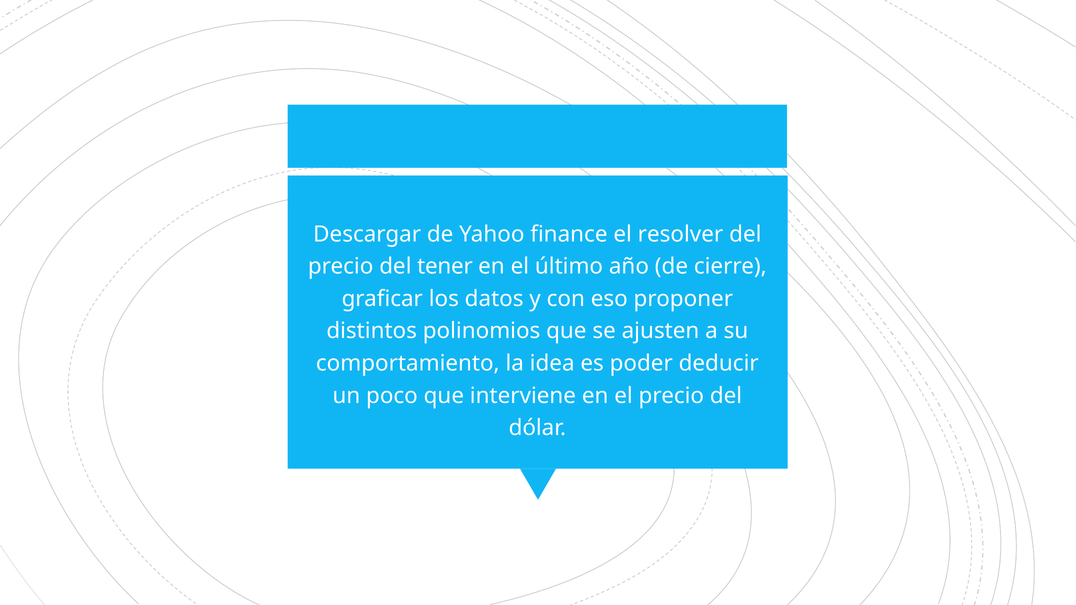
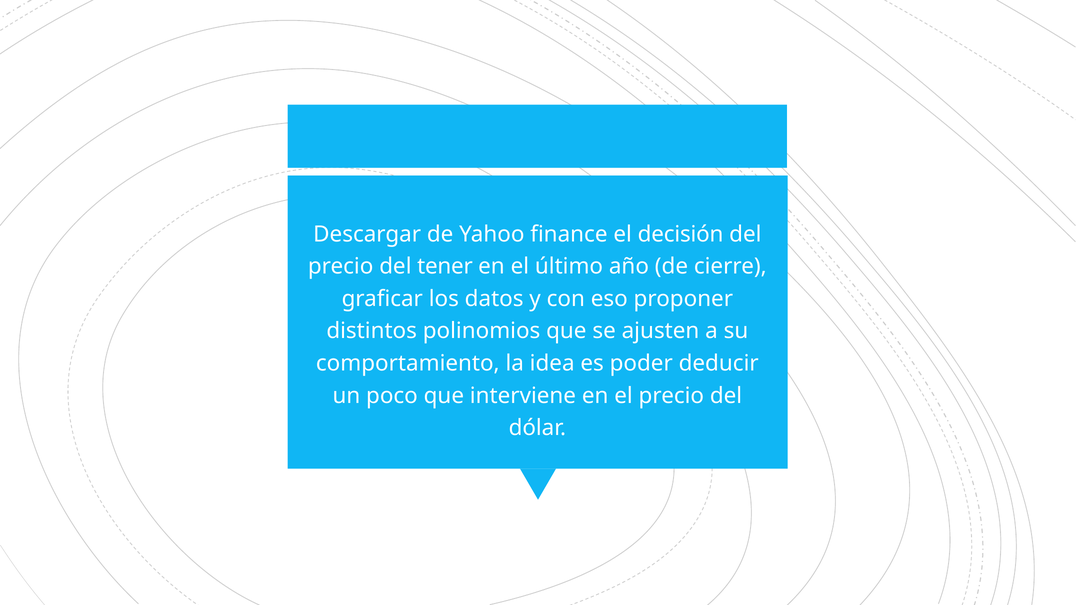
resolver: resolver -> decisión (681, 234)
